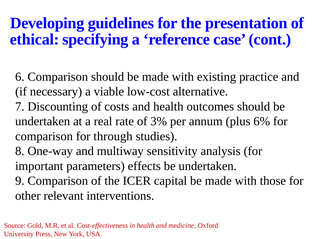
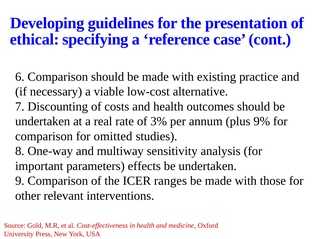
6%: 6% -> 9% (262, 122)
through: through -> omitted (113, 136)
capital: capital -> ranges (170, 181)
